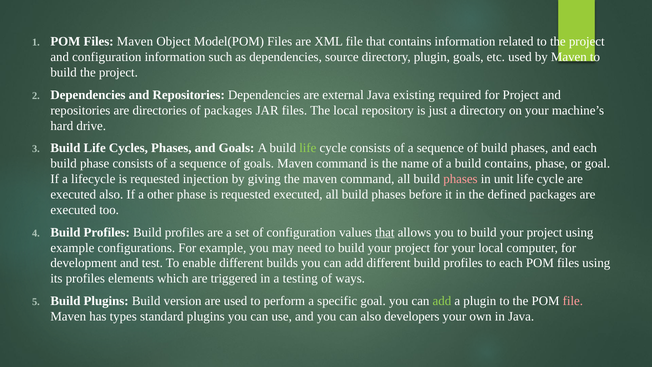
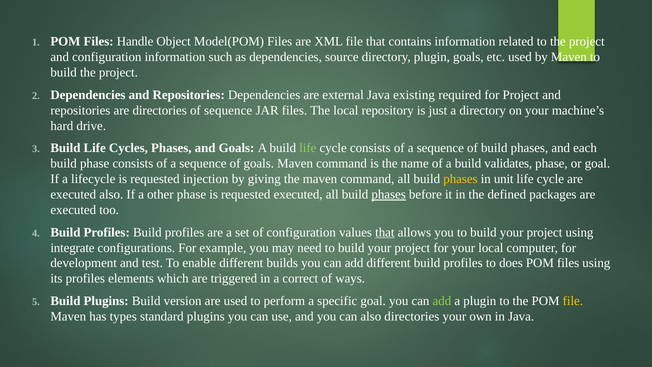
Files Maven: Maven -> Handle (135, 42)
of packages: packages -> sequence (228, 110)
build contains: contains -> validates (508, 164)
phases colour: pink -> yellow (460, 179)
phases underline: none -> present (389, 194)
example: example -> integrate (72, 248)
to each: each -> does (511, 263)
testing: testing -> correct (300, 279)
file colour: pink -> yellow (573, 301)
also developers: developers -> directories (412, 316)
